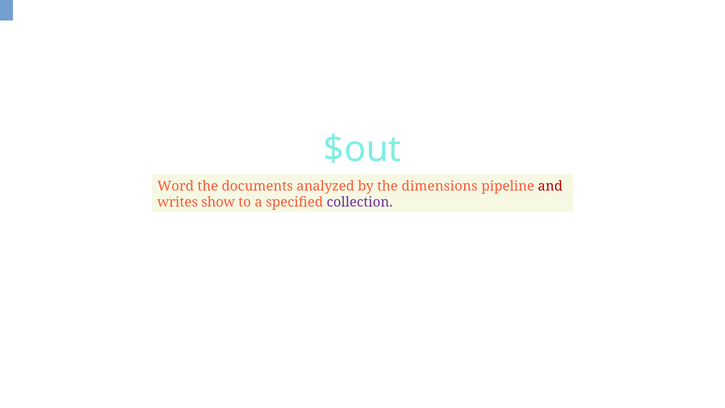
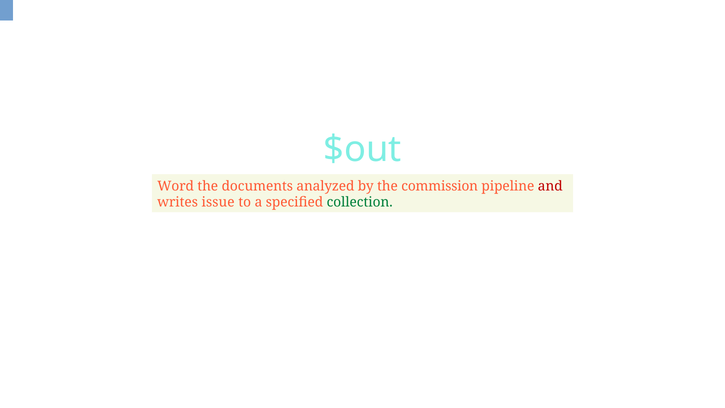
dimensions: dimensions -> commission (440, 186)
show: show -> issue (218, 202)
collection colour: purple -> green (360, 202)
